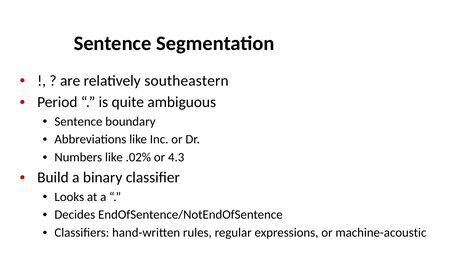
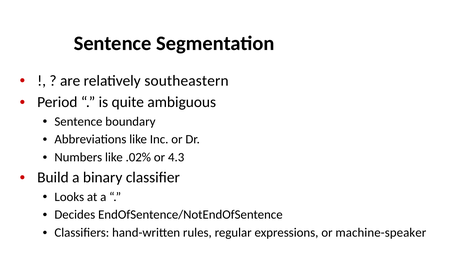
machine-acoustic: machine-acoustic -> machine-speaker (381, 233)
